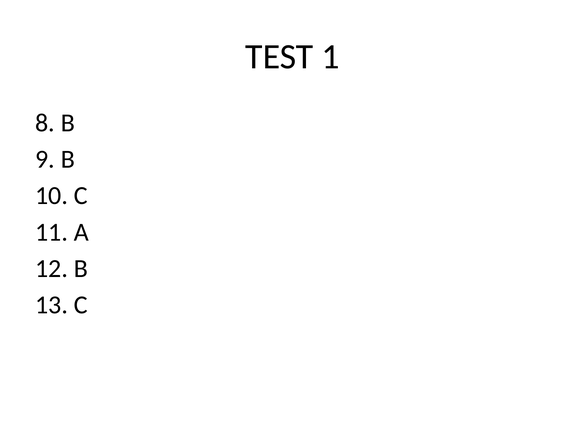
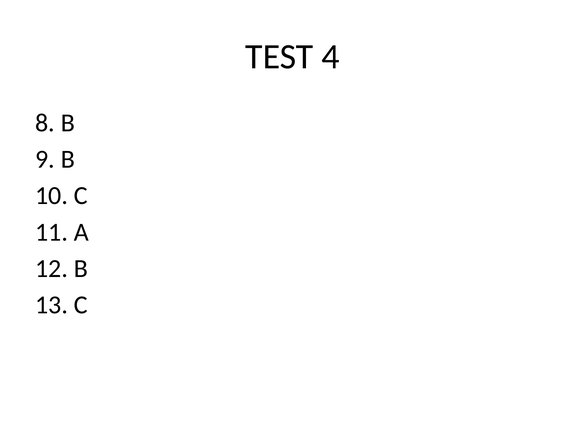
1: 1 -> 4 (331, 57)
